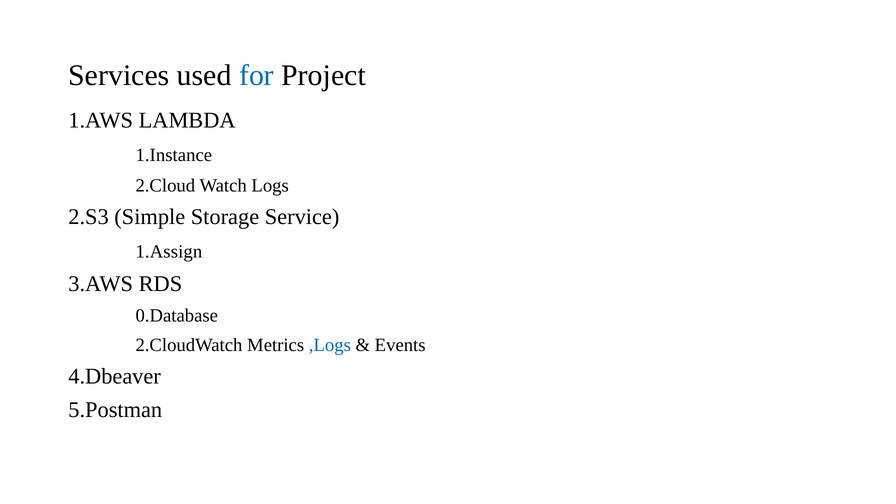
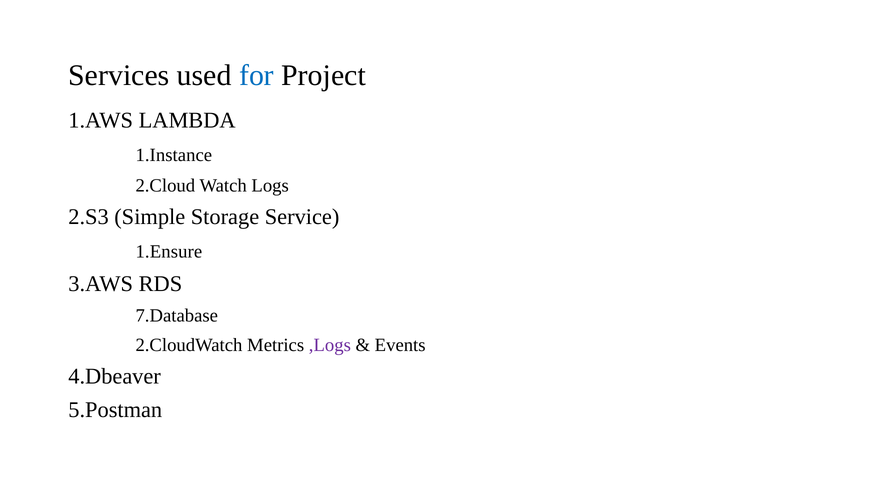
1.Assign: 1.Assign -> 1.Ensure (169, 252)
0.Database: 0.Database -> 7.Database (177, 315)
,Logs colour: blue -> purple (330, 345)
